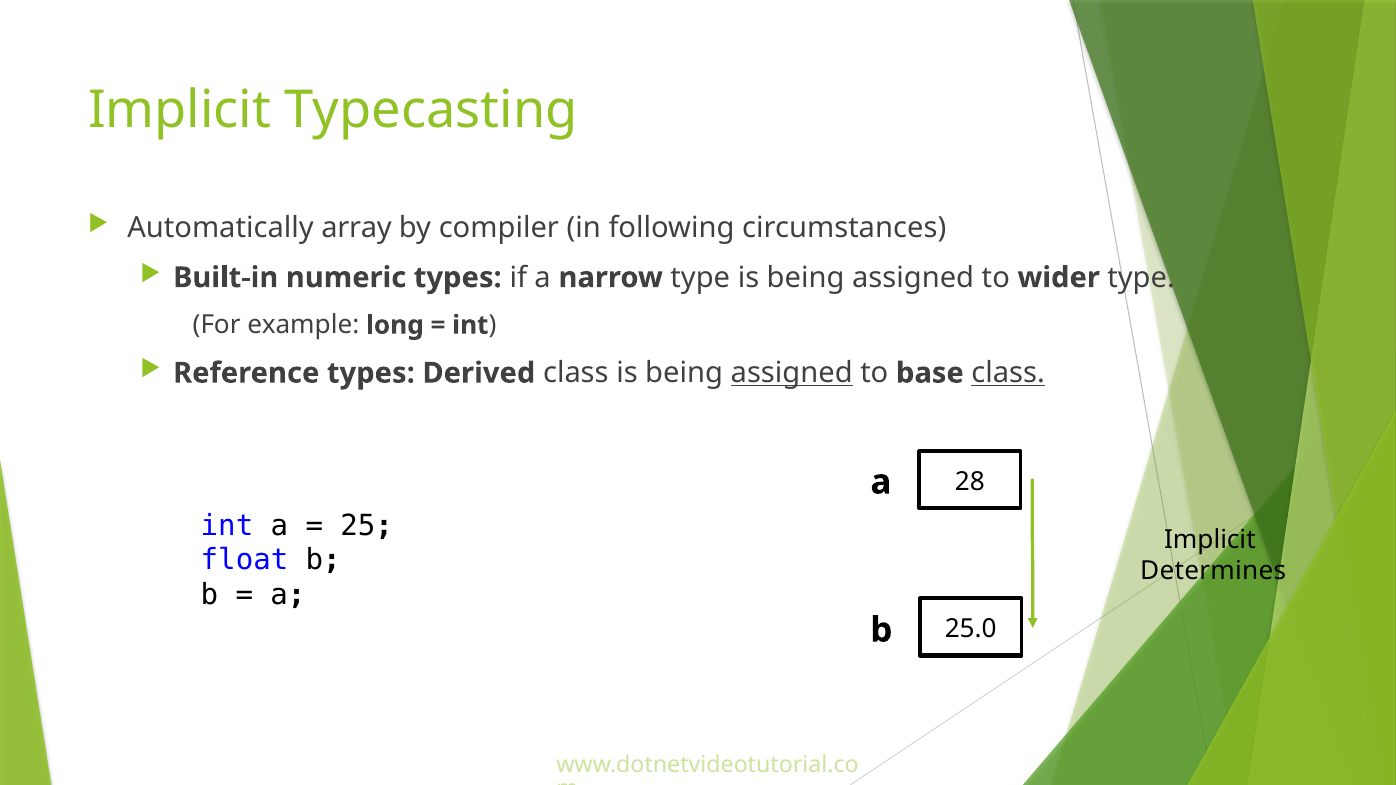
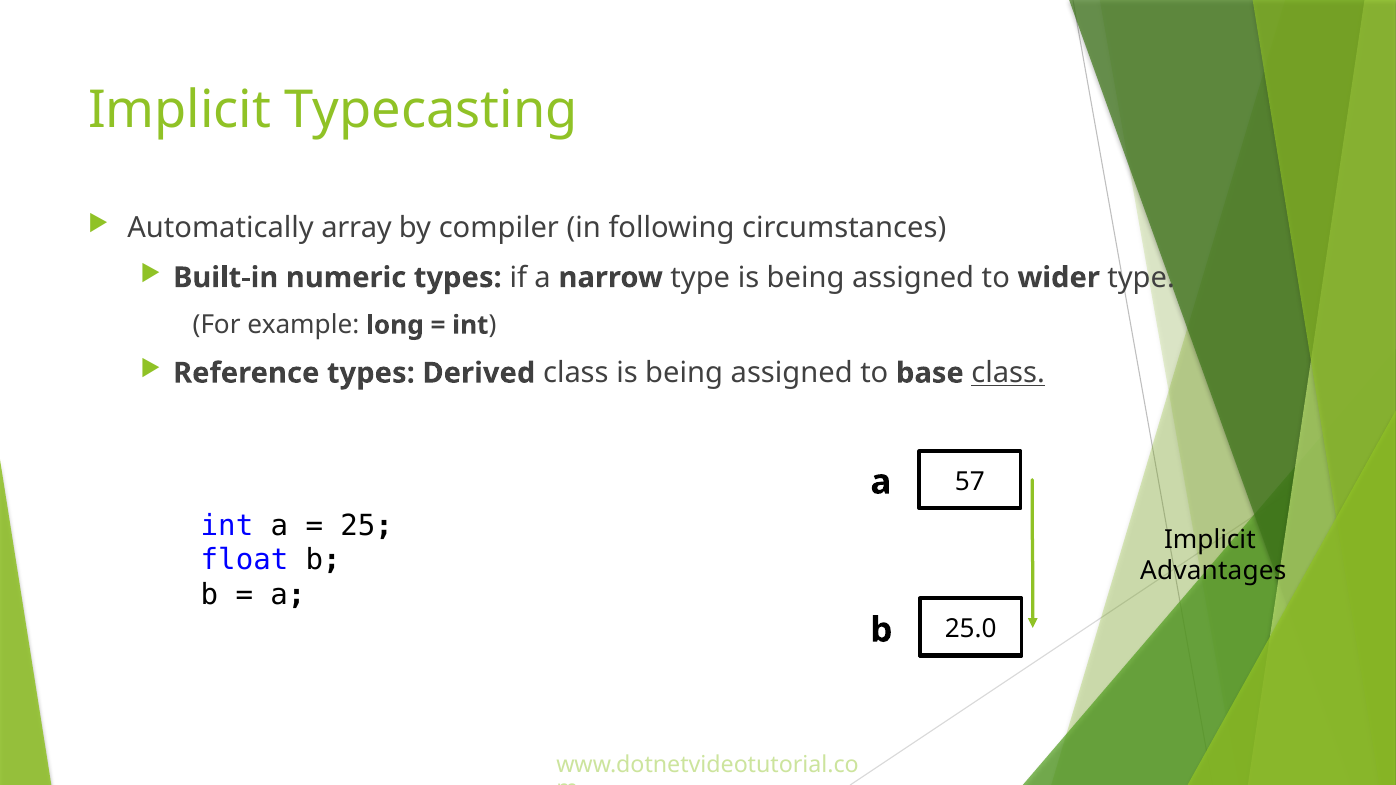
assigned underline: present -> none (792, 373)
28: 28 -> 57 (970, 482)
Determines: Determines -> Advantages (1213, 571)
